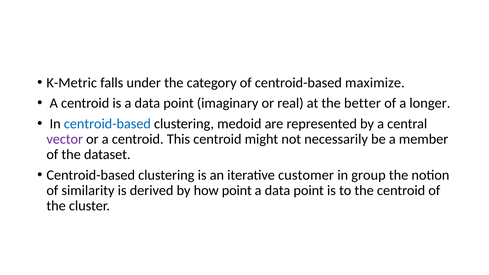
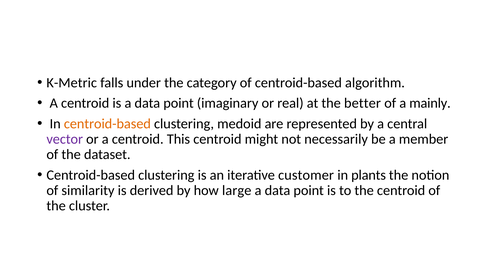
maximize: maximize -> algorithm (375, 83)
longer: longer -> mainly (430, 103)
centroid-based colour: blue -> orange (107, 124)
group: group -> plants (369, 175)
how point: point -> large (237, 190)
